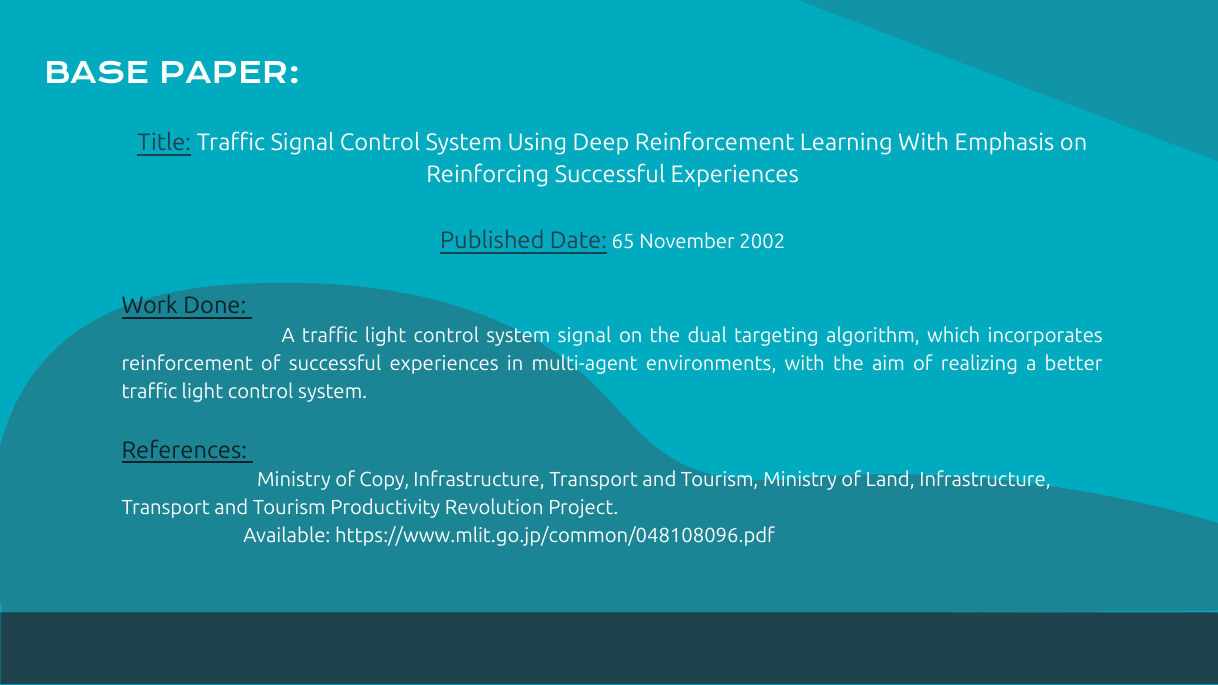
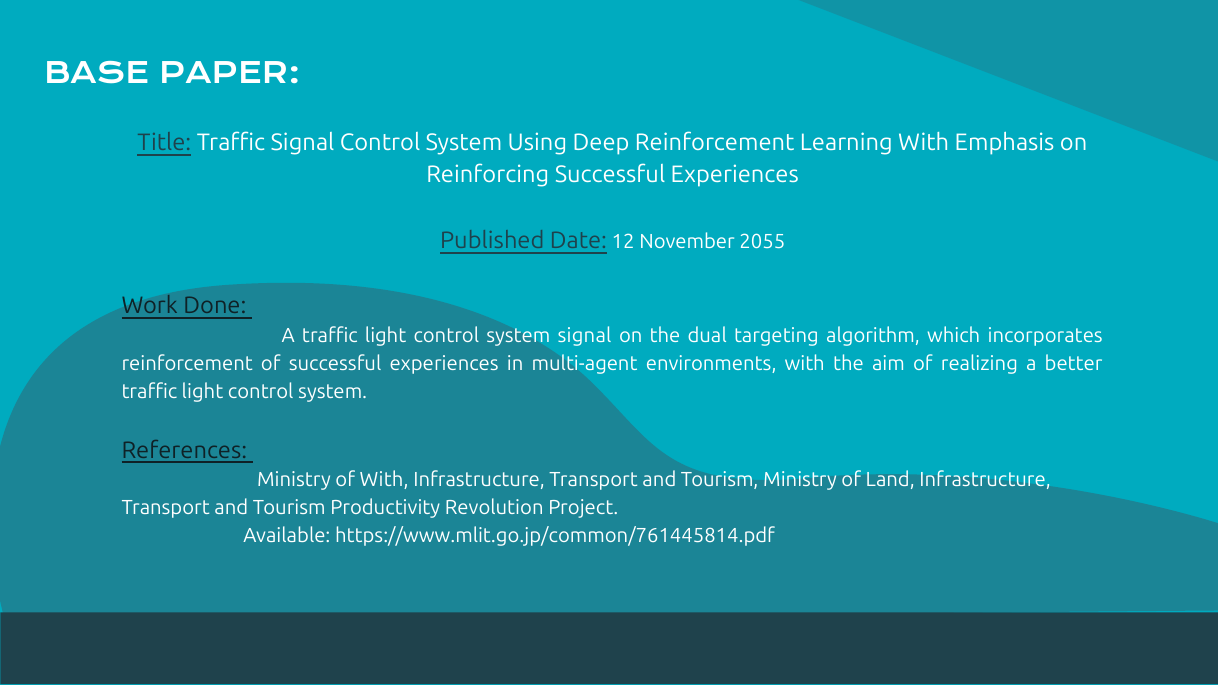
65: 65 -> 12 (623, 241)
2002: 2002 -> 2055 (762, 241)
of Copy: Copy -> With (384, 480)
https://www.mlit.go.jp/common/048108096.pdf: https://www.mlit.go.jp/common/048108096.pdf -> https://www.mlit.go.jp/common/761445814.pdf (555, 536)
